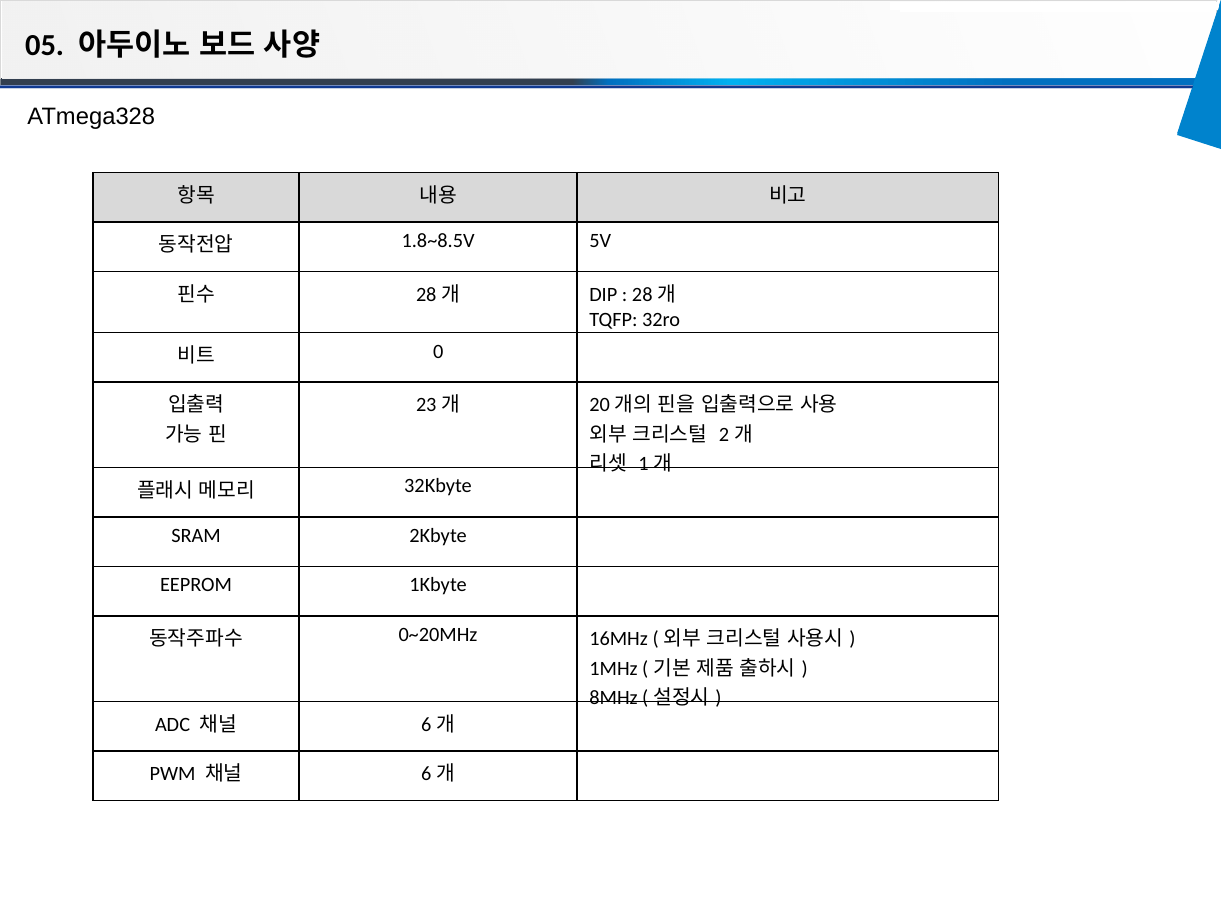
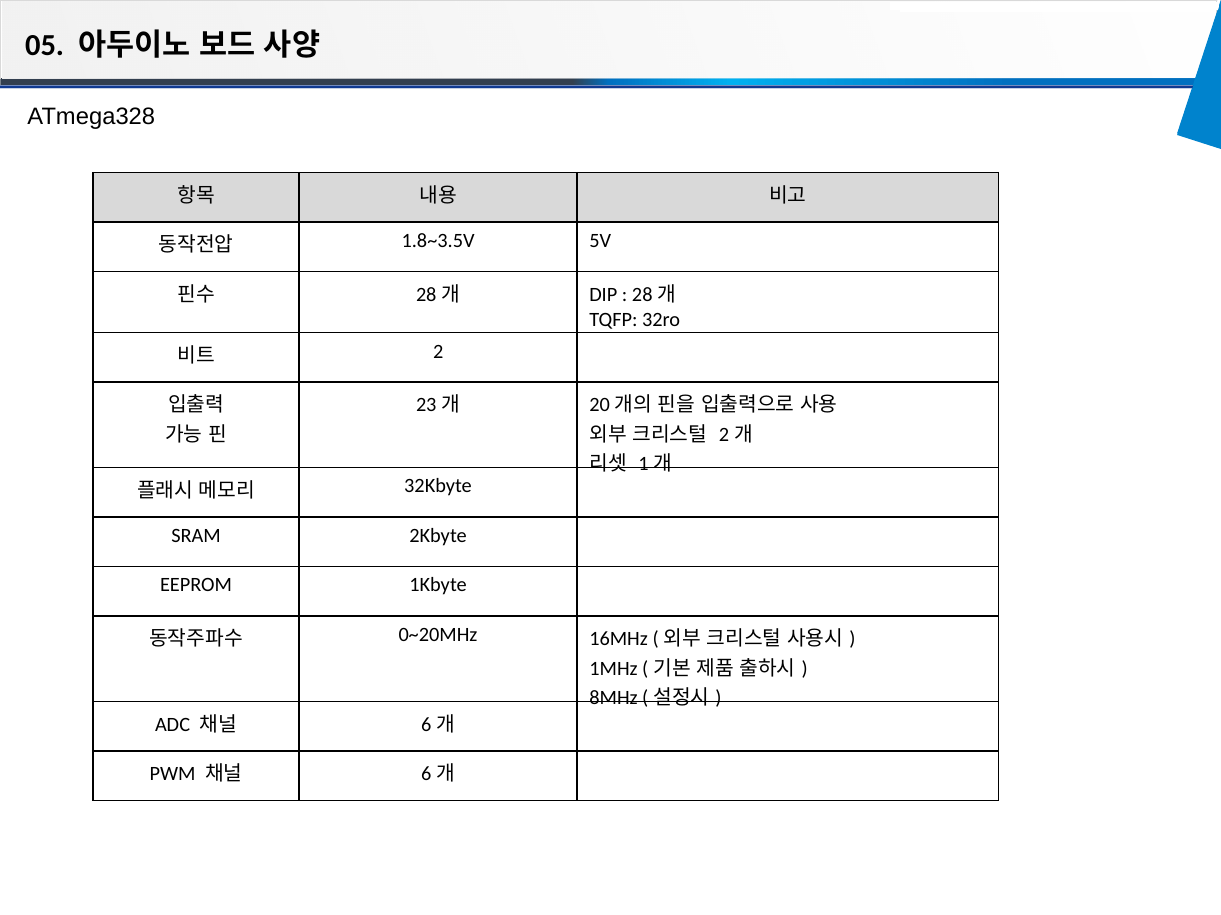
1.8~8.5V: 1.8~8.5V -> 1.8~3.5V (438, 241)
0: 0 -> 2 (438, 352)
